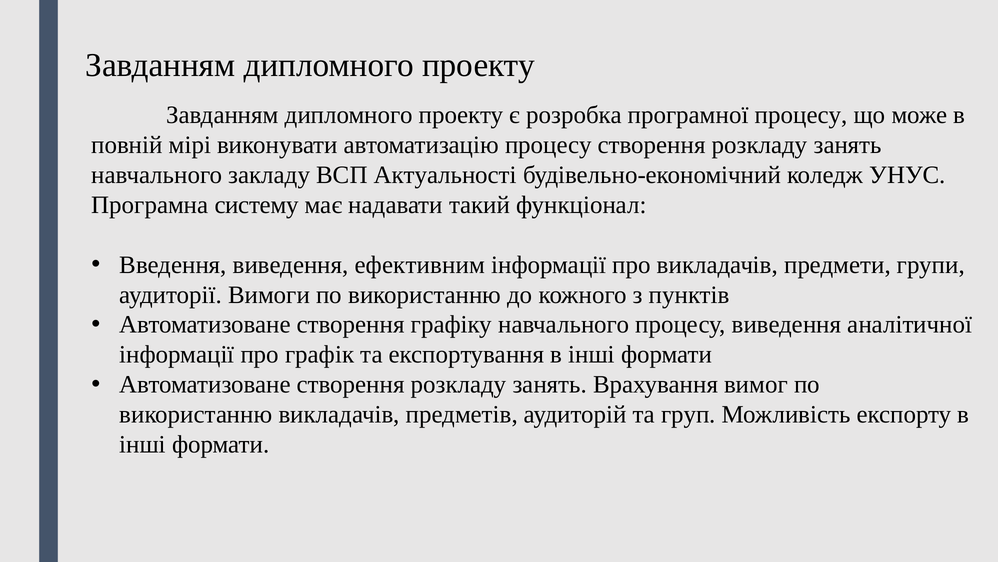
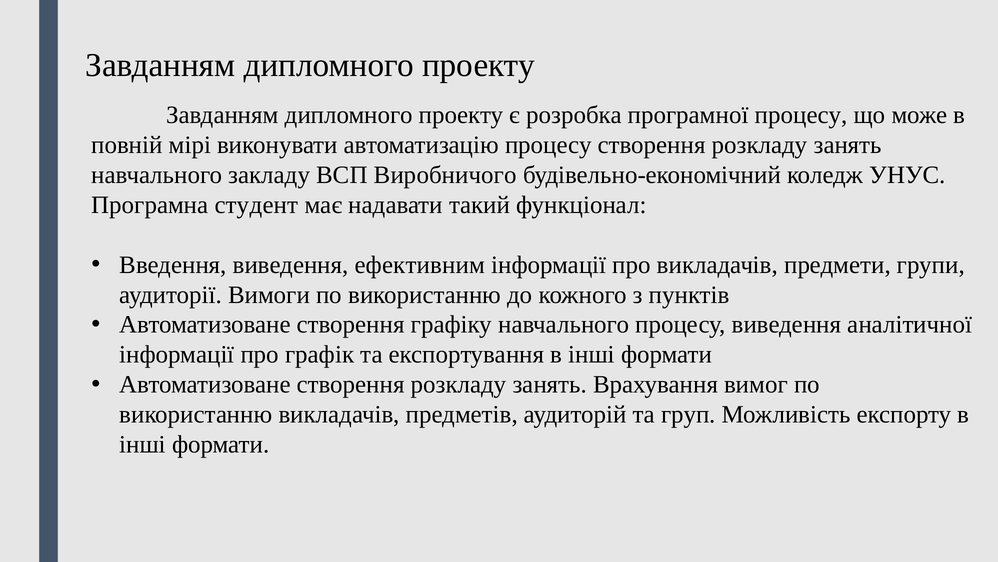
Актуальності: Актуальності -> Виробничого (445, 175)
систему: систему -> студент (256, 205)
